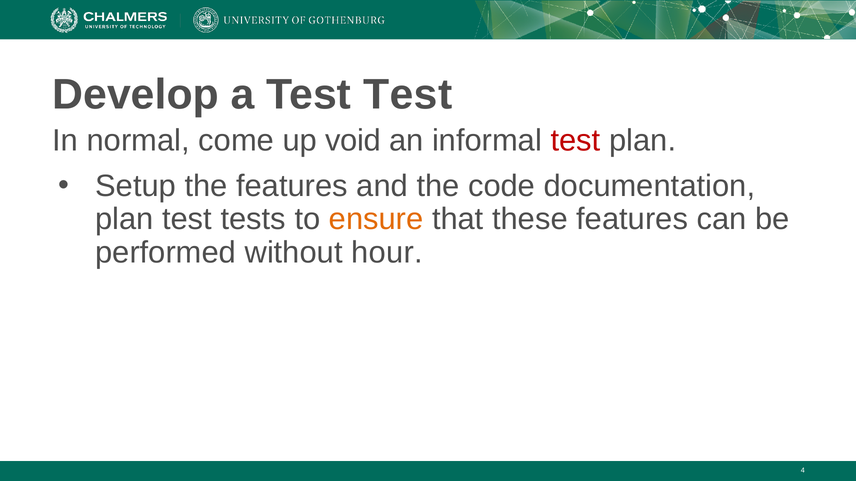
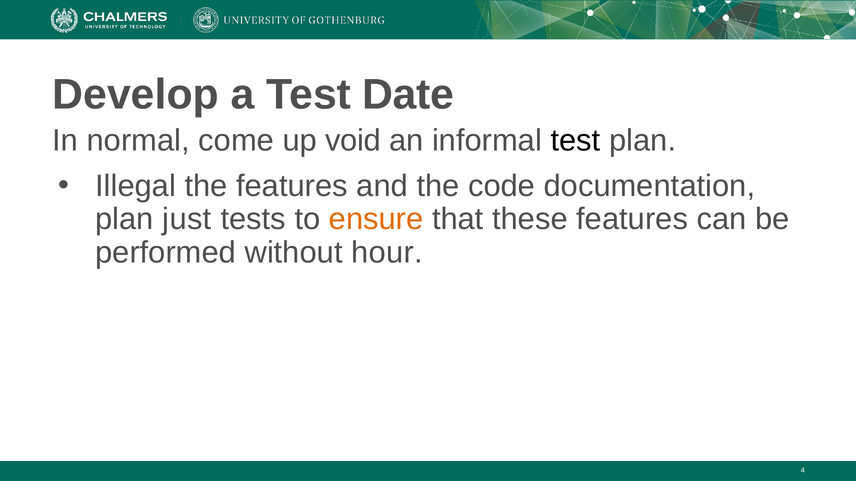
Test Test: Test -> Date (408, 95)
test colour: red -> black (576, 141)
Setup: Setup -> Illegal (136, 186)
plan test: test -> just (187, 219)
